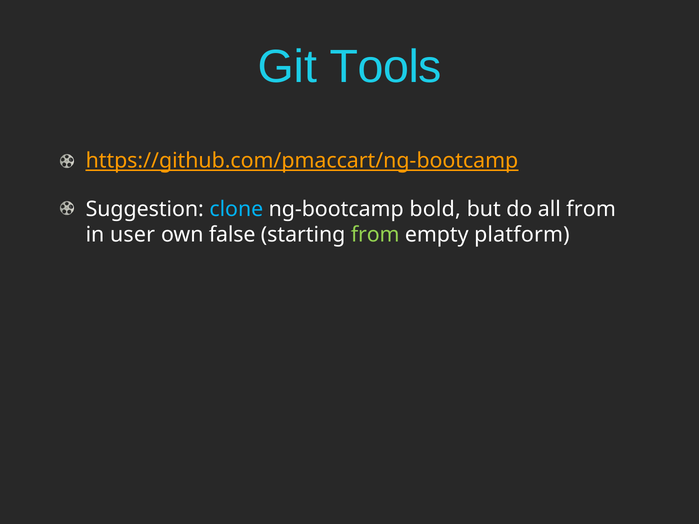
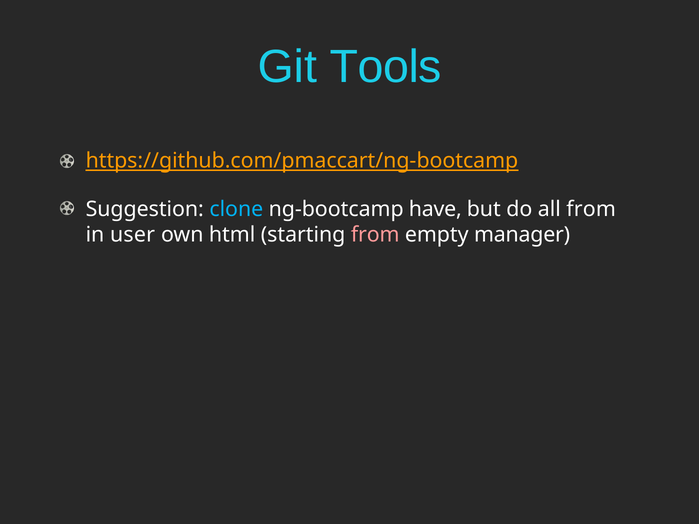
bold: bold -> have (435, 209)
false: false -> html (232, 235)
from colour: light green -> pink (375, 235)
platform: platform -> manager (522, 235)
